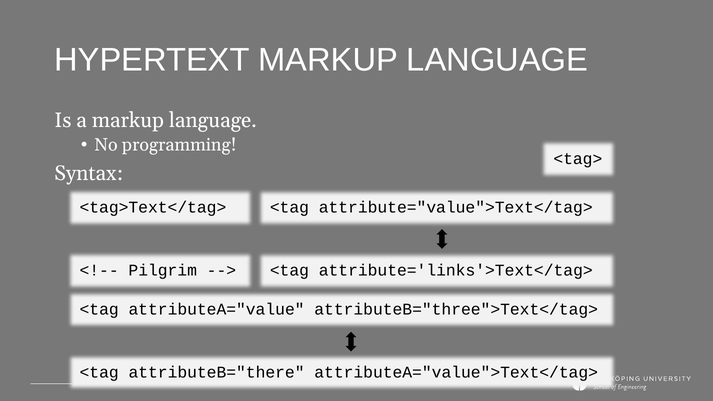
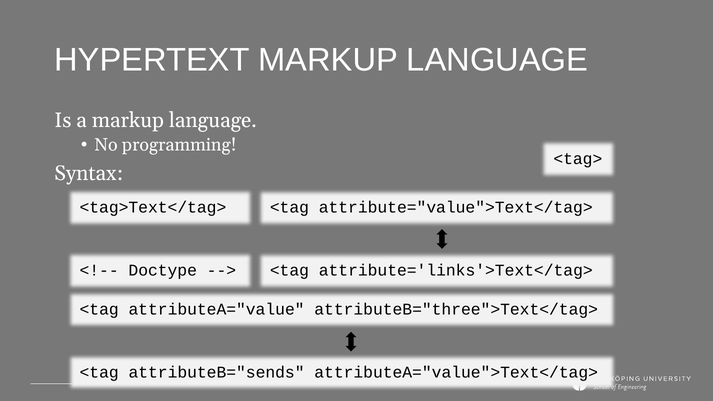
Pilgrim: Pilgrim -> Doctype (163, 271)
attributeB="there: attributeB="there -> attributeB="sends (217, 372)
